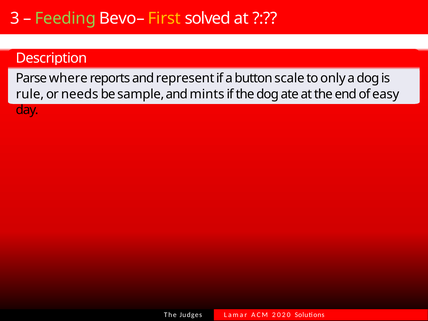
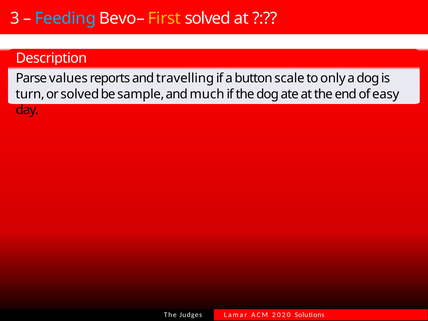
Feeding colour: light green -> light blue (65, 18)
where: where -> values (68, 78)
represent: represent -> travelling (185, 78)
rule: rule -> turn (30, 94)
or needs: needs -> solved (80, 94)
mints: mints -> much (207, 94)
